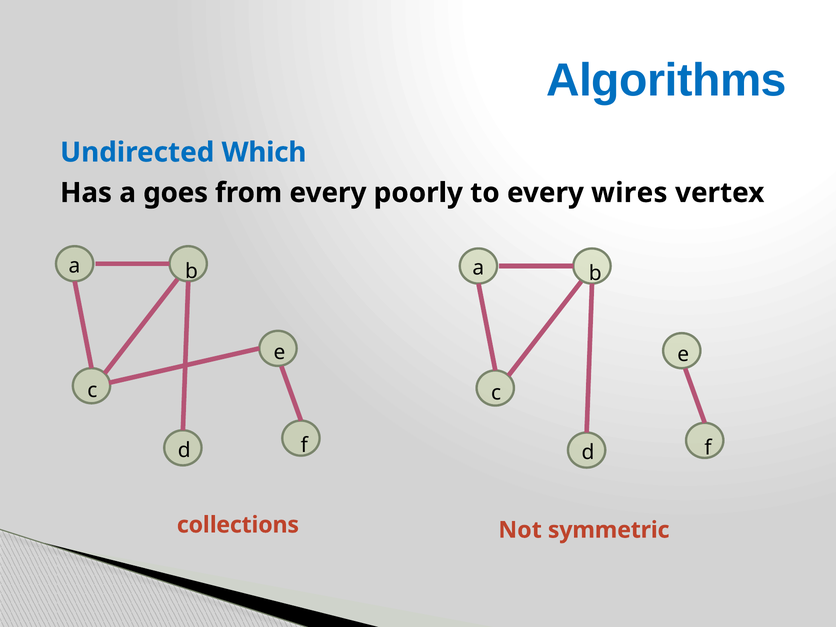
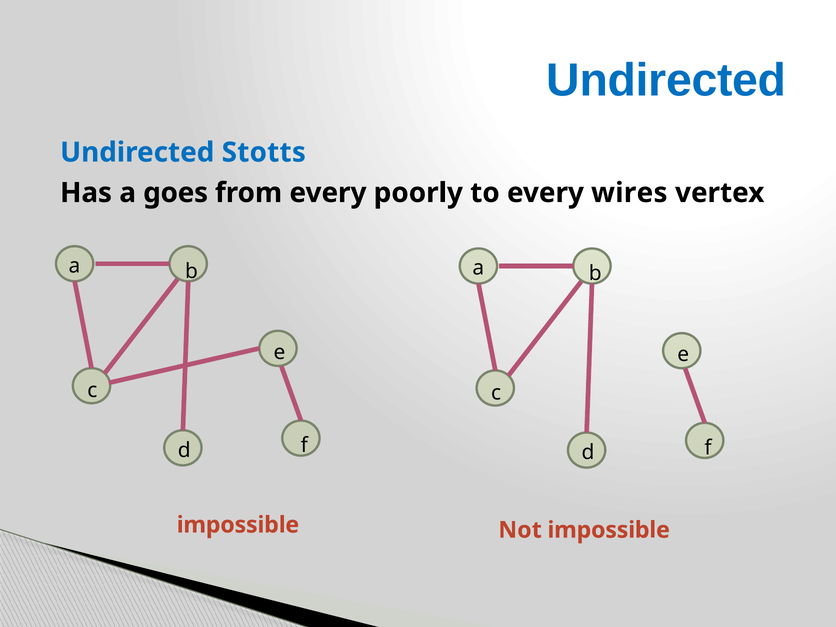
Algorithms: Algorithms -> Undirected (666, 81)
Which: Which -> Stotts (264, 152)
collections: collections -> impossible (238, 525)
Not symmetric: symmetric -> impossible (609, 530)
